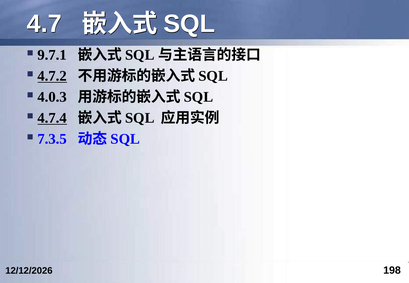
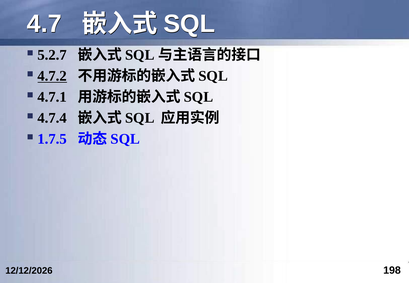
9.7.1: 9.7.1 -> 5.2.7 (52, 55)
4.0.3: 4.0.3 -> 4.7.1 (52, 97)
4.7.4 underline: present -> none (52, 118)
7.3.5: 7.3.5 -> 1.7.5 (52, 139)
